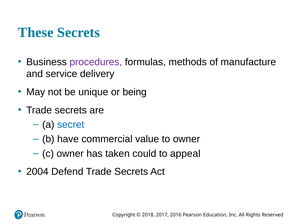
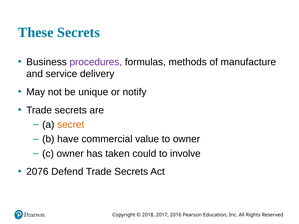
being: being -> notify (135, 92)
secret colour: blue -> orange (71, 125)
appeal: appeal -> involve (185, 154)
2004: 2004 -> 2076 (37, 172)
